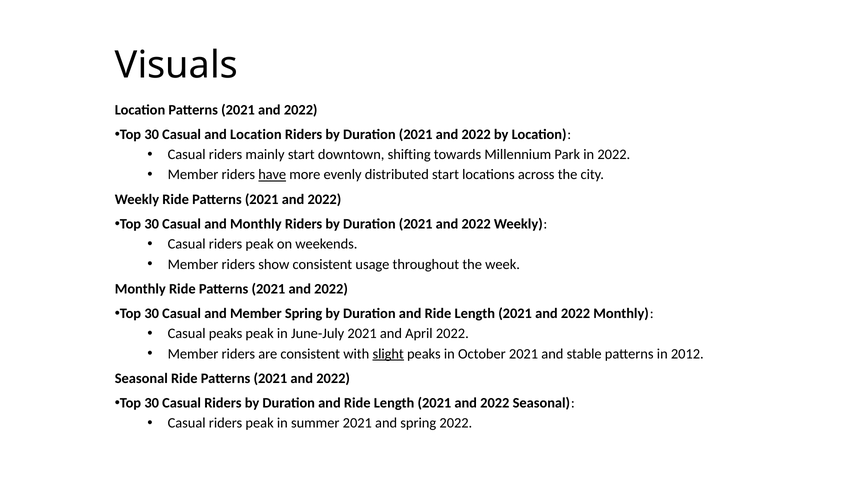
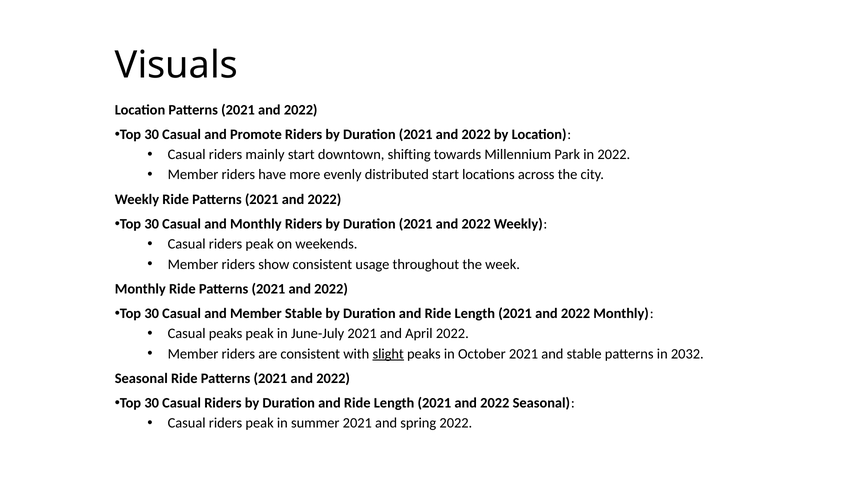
and Location: Location -> Promote (256, 134)
have underline: present -> none (272, 175)
Member Spring: Spring -> Stable (304, 313)
2012: 2012 -> 2032 (687, 354)
